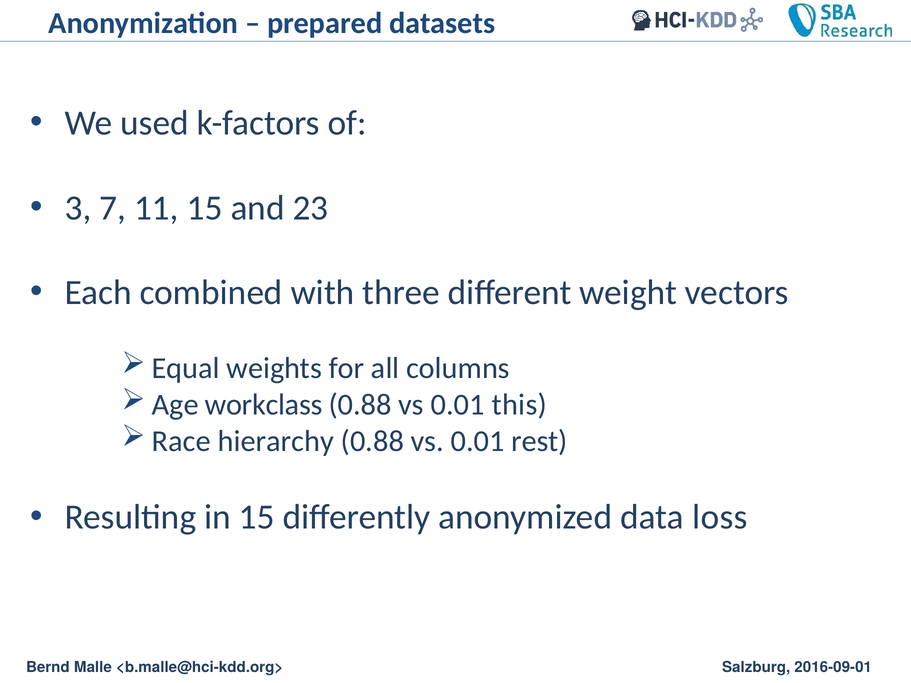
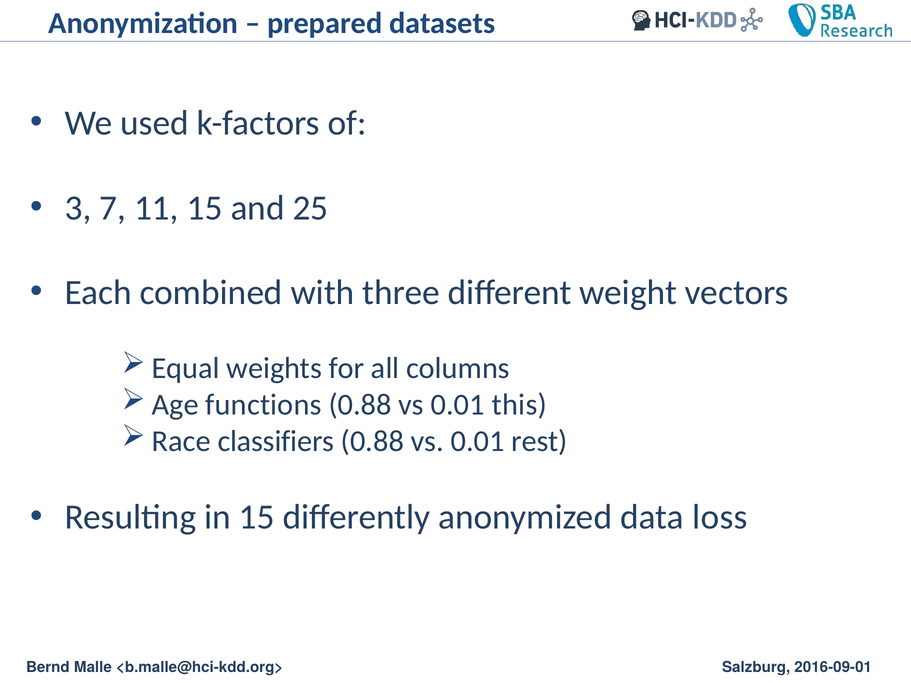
23: 23 -> 25 (310, 208)
workclass: workclass -> functions (263, 405)
hierarchy: hierarchy -> classifiers (276, 441)
